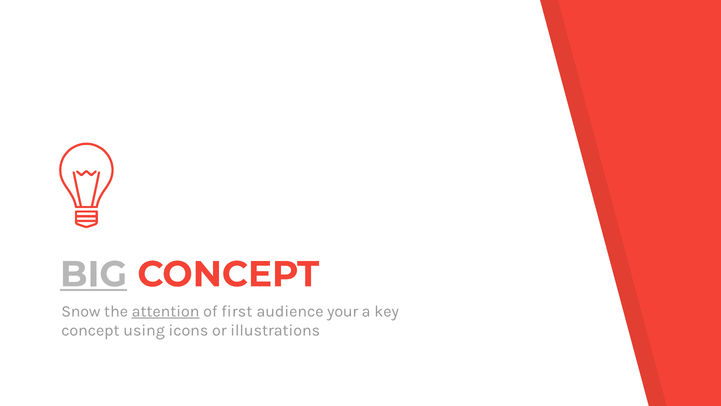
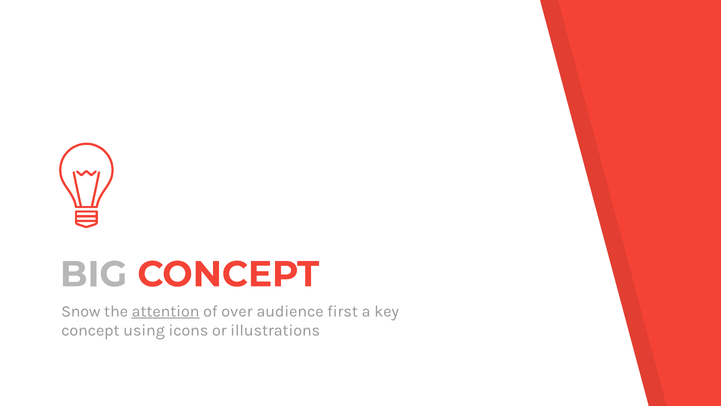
BIG underline: present -> none (94, 274)
first: first -> over (237, 311)
your: your -> first (343, 311)
